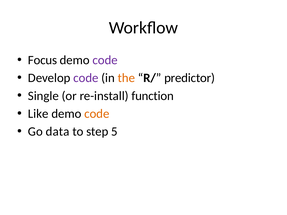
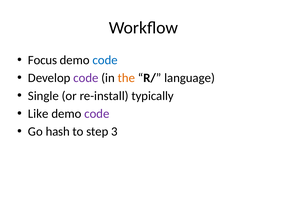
code colour: purple -> blue (105, 60)
predictor: predictor -> language (190, 78)
function: function -> typically (153, 96)
code colour: orange -> purple (97, 114)
data: data -> hash (58, 132)
5: 5 -> 3 (114, 132)
